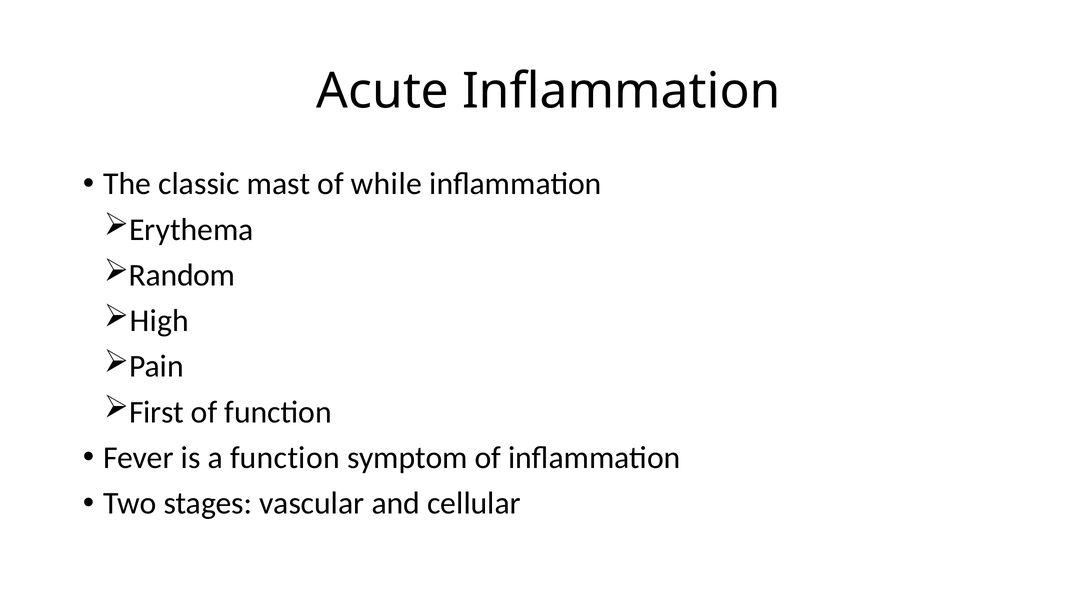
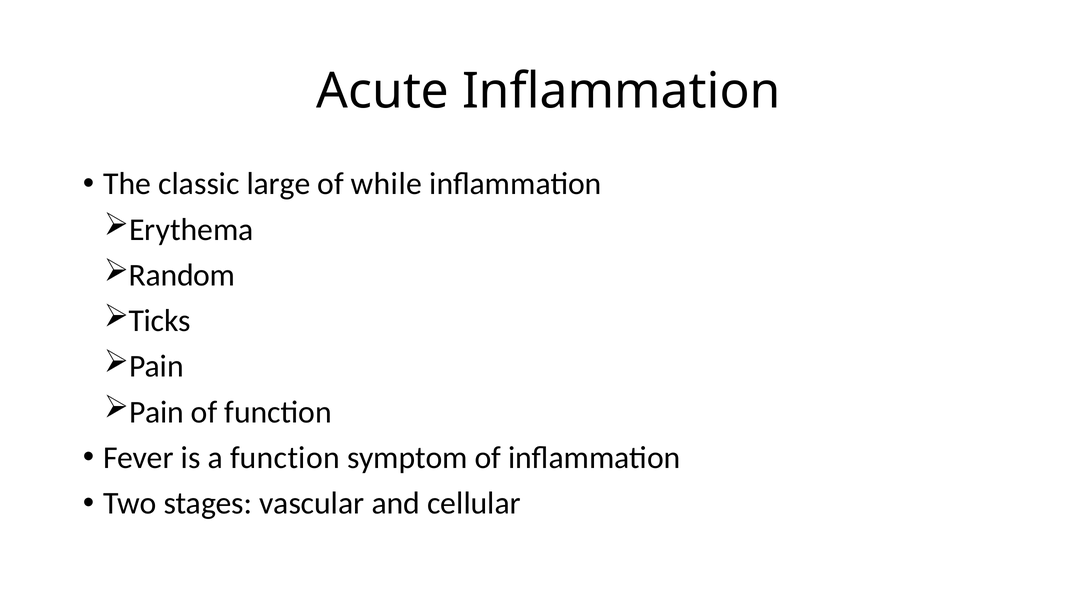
mast: mast -> large (279, 184)
High: High -> Ticks (160, 321)
First: First -> Pain (157, 412)
